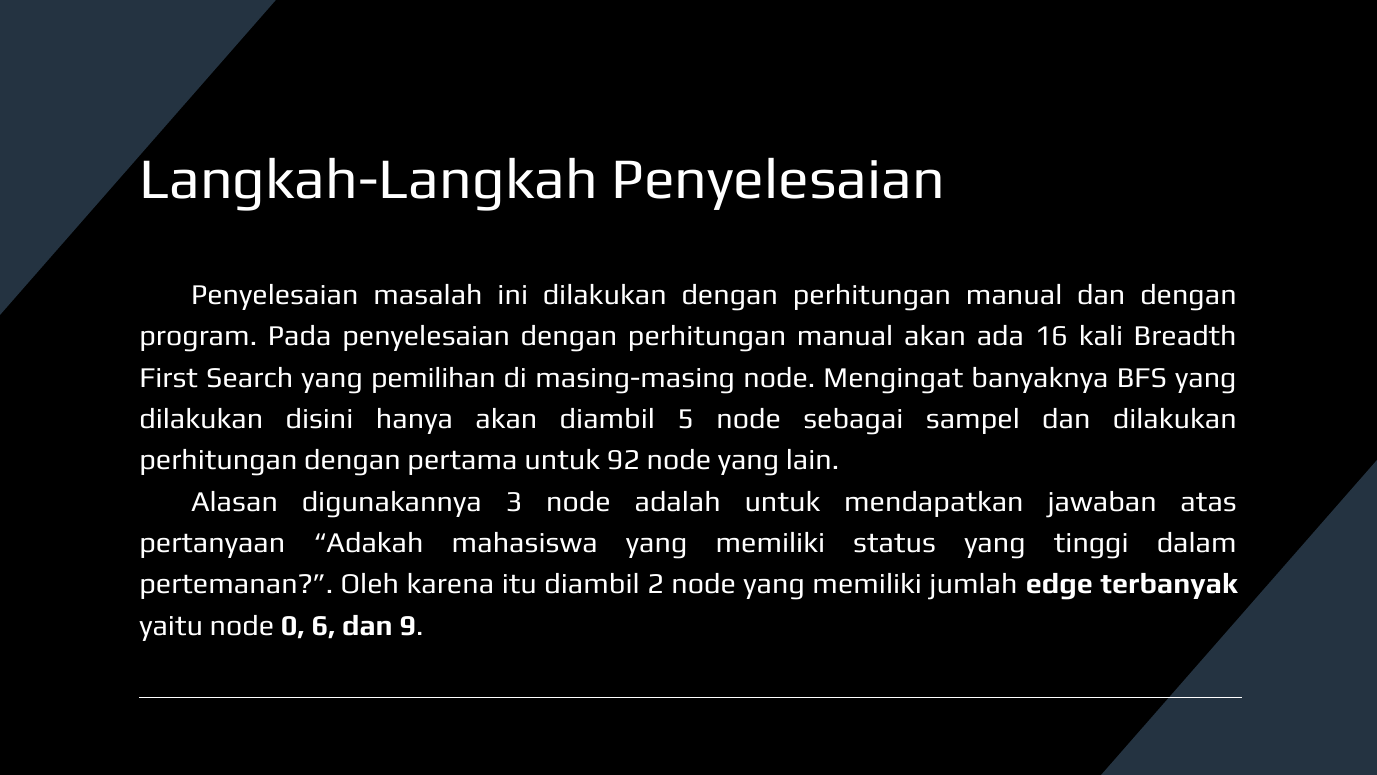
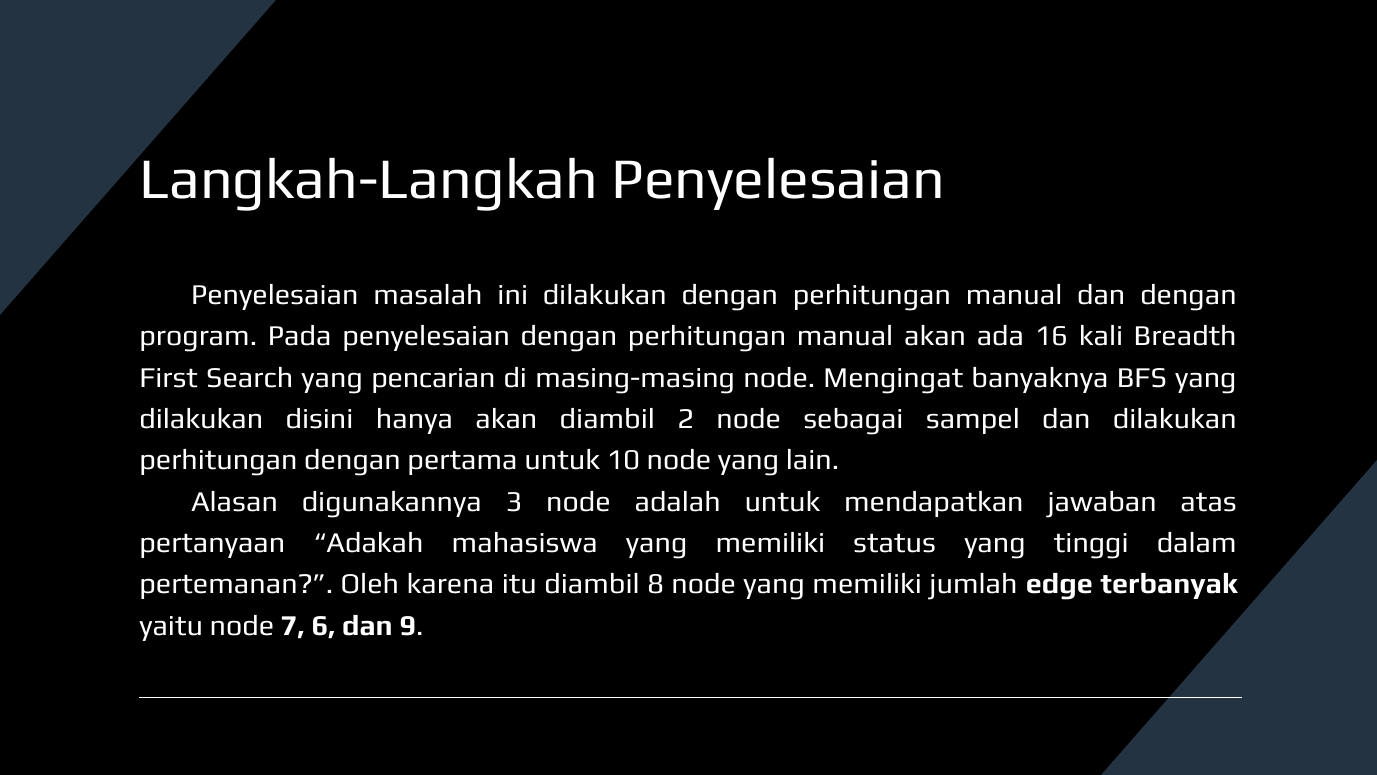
pemilihan: pemilihan -> pencarian (433, 377)
5: 5 -> 2 (686, 419)
92: 92 -> 10 (623, 460)
2: 2 -> 8 (656, 584)
0: 0 -> 7 (293, 625)
